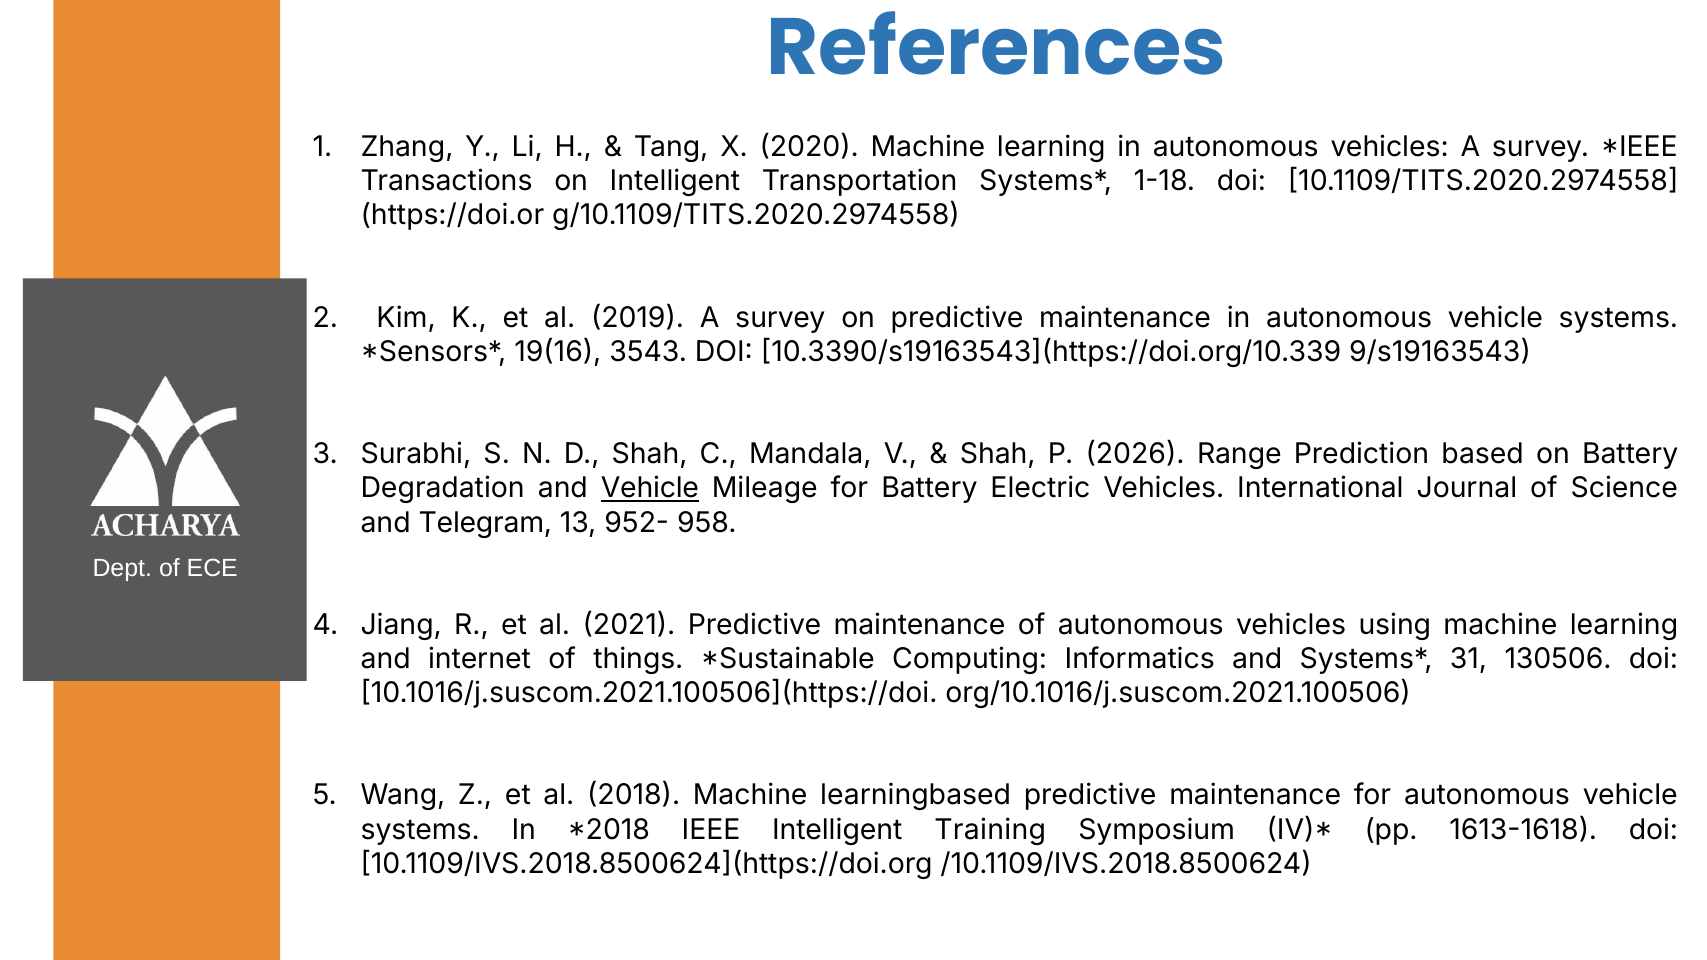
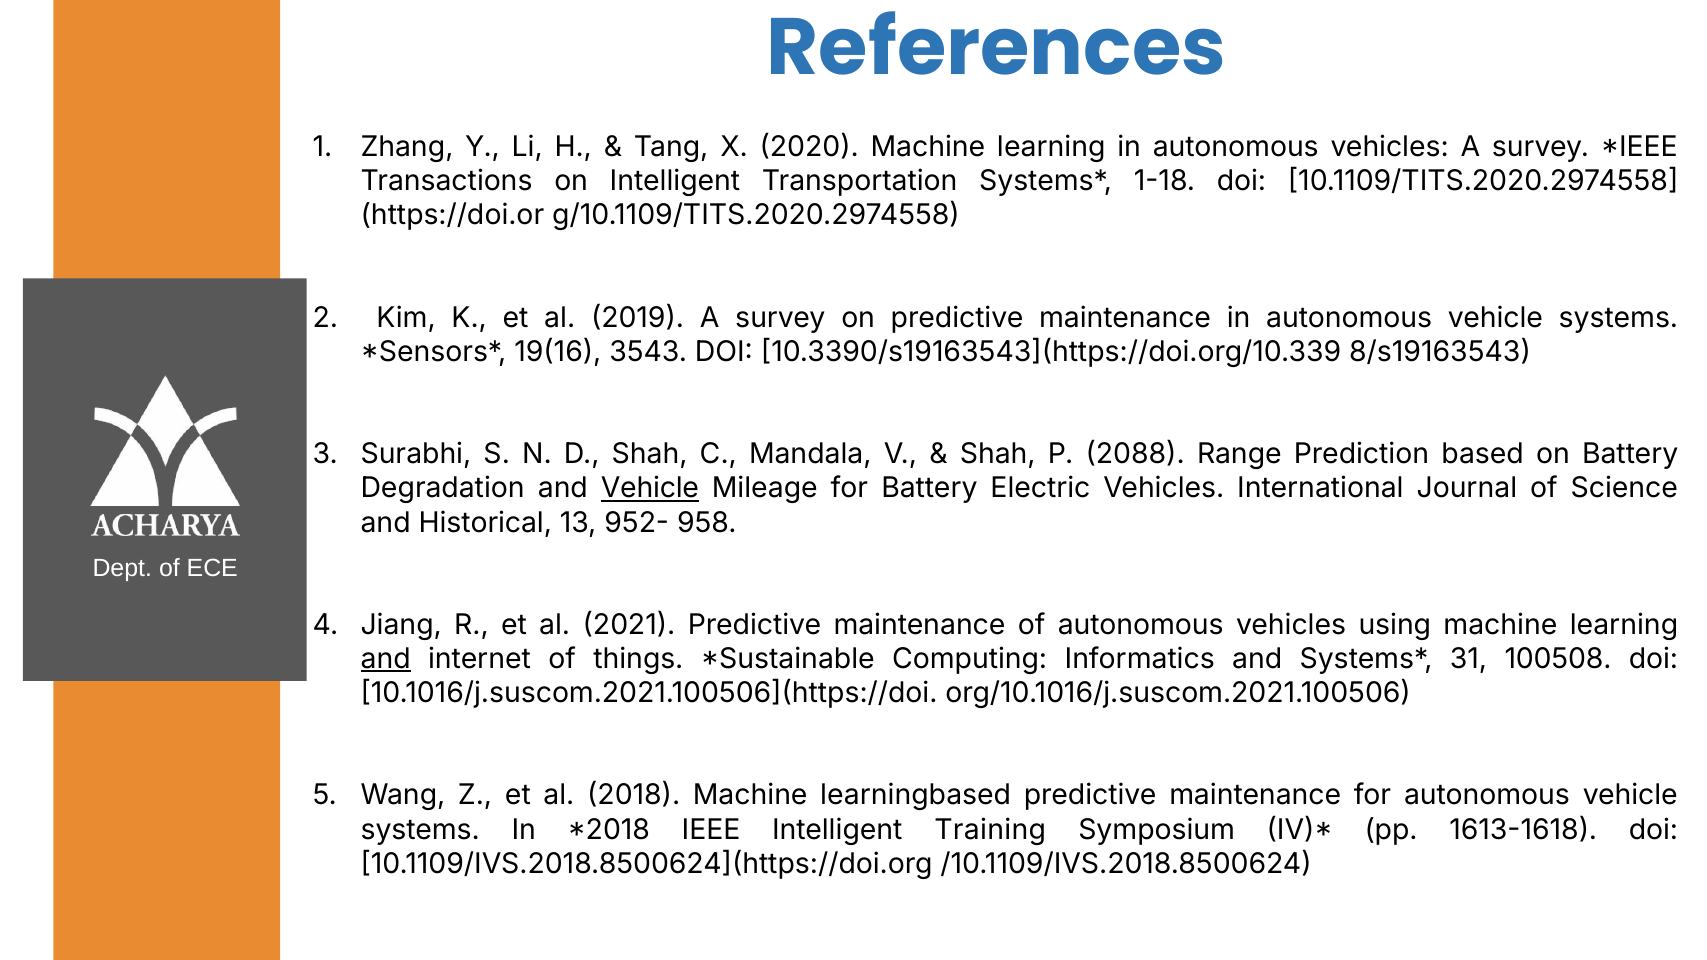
9/s19163543: 9/s19163543 -> 8/s19163543 (1440, 352)
2026: 2026 -> 2088 (1135, 454)
Telegram: Telegram -> Historical (485, 523)
and underline: none -> present (386, 659)
130506: 130506 -> 100508 (1558, 659)
